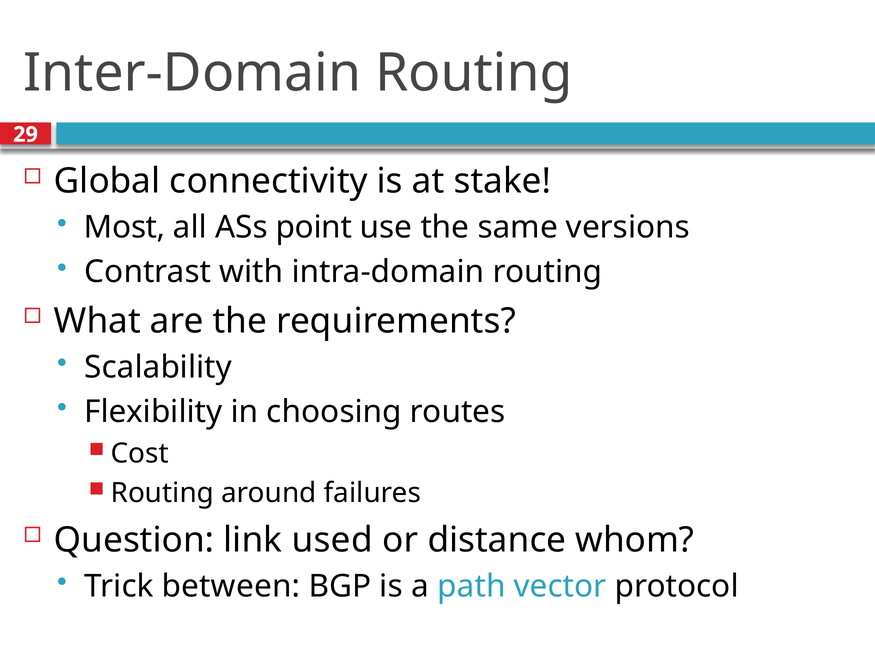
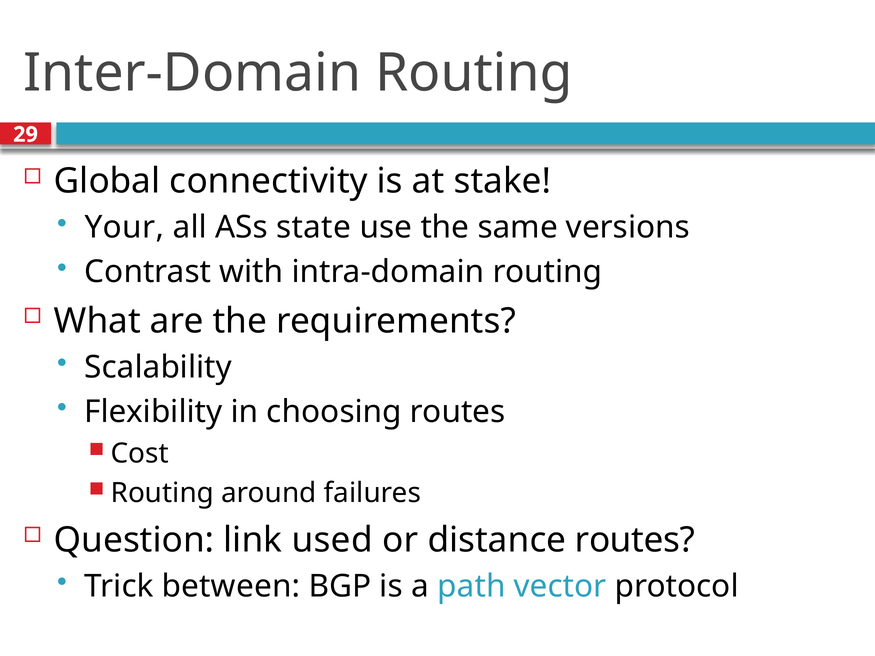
Most: Most -> Your (124, 228)
point: point -> state (314, 228)
distance whom: whom -> routes (635, 540)
